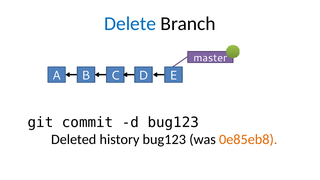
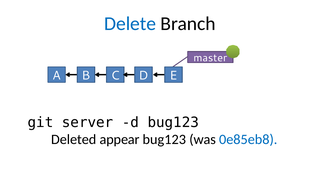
commit: commit -> server (88, 122)
history: history -> appear (120, 140)
0e85eb8 colour: orange -> blue (248, 140)
